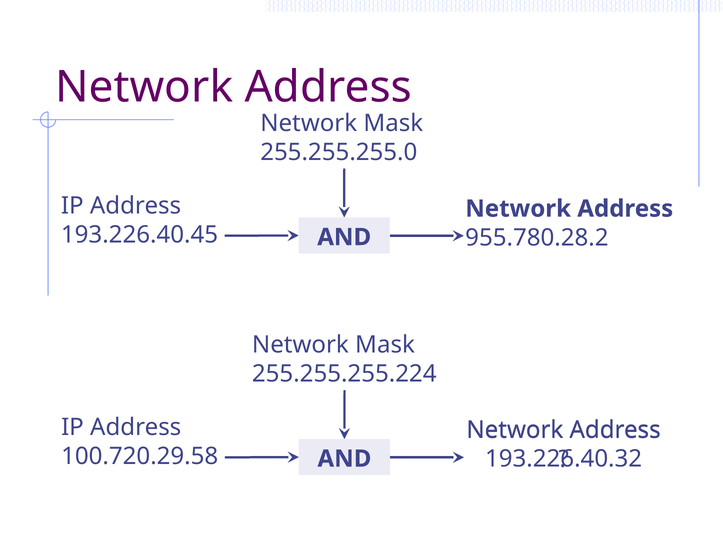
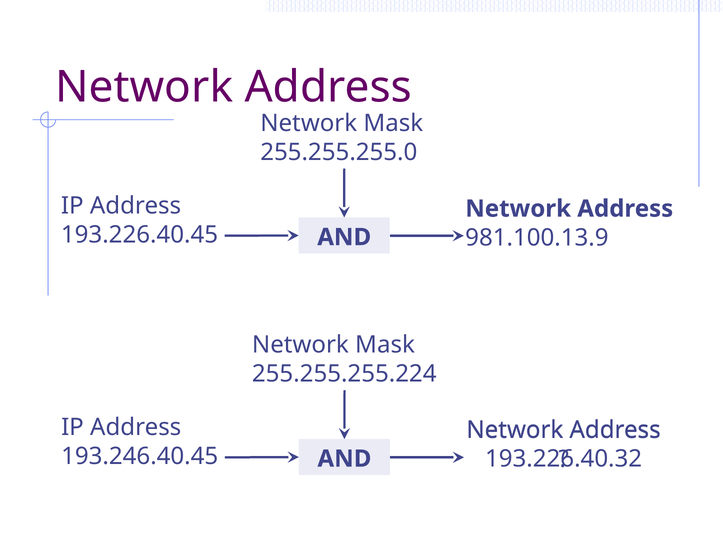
955.780.28.2: 955.780.28.2 -> 981.100.13.9 (537, 238)
100.720.29.58: 100.720.29.58 -> 193.246.40.45 (140, 456)
